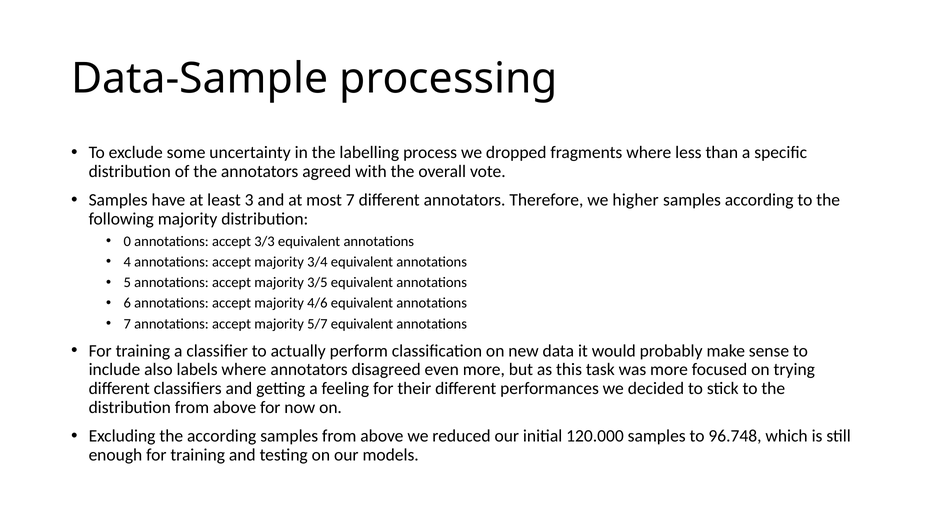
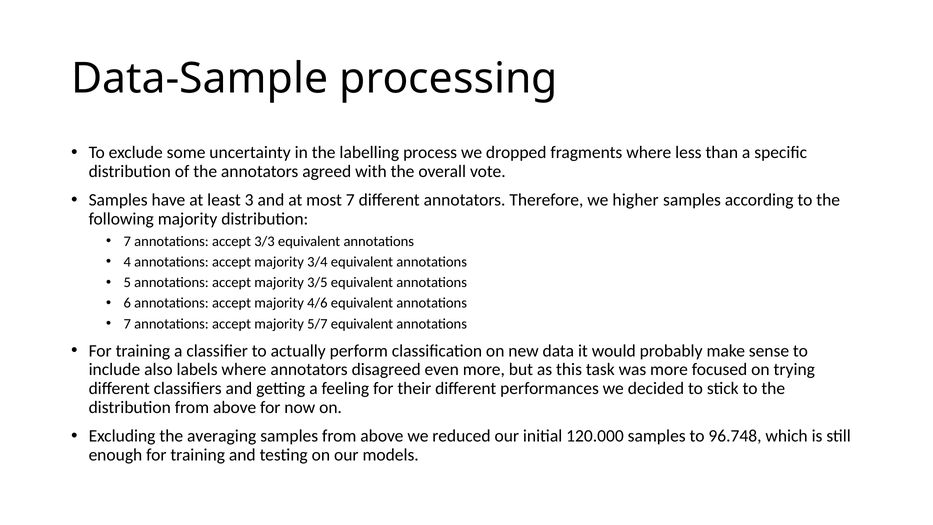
0: 0 -> 7 (127, 241)
the according: according -> averaging (222, 436)
